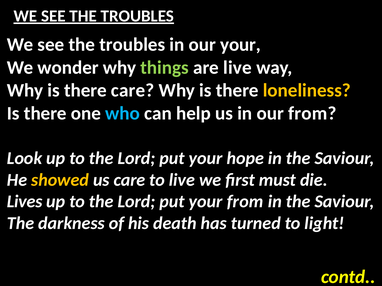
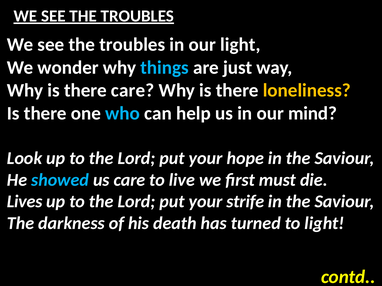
our your: your -> light (240, 45)
things colour: light green -> light blue (165, 68)
are live: live -> just (238, 68)
our from: from -> mind (312, 113)
showed colour: yellow -> light blue (60, 180)
your from: from -> strife (245, 202)
